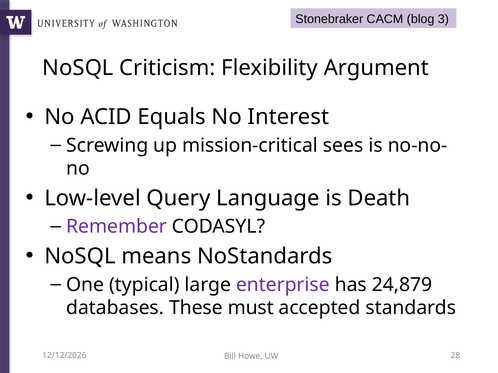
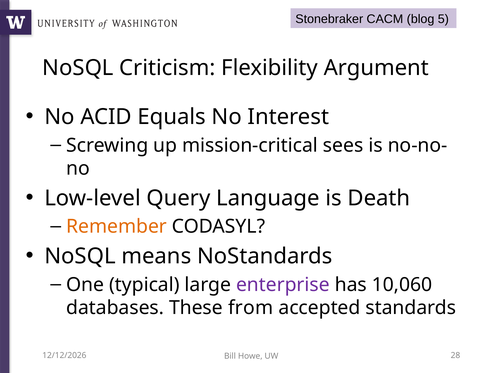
3: 3 -> 5 (443, 19)
Remember colour: purple -> orange (117, 227)
24,879: 24,879 -> 10,060 (402, 285)
must: must -> from (251, 308)
